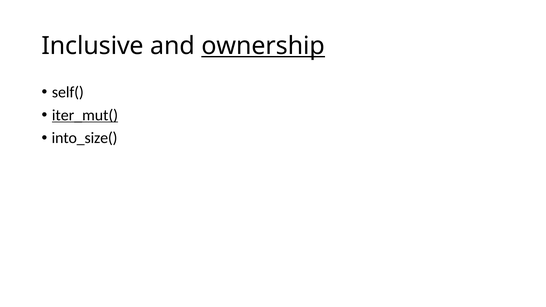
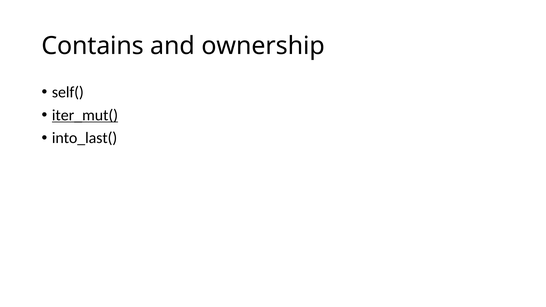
Inclusive: Inclusive -> Contains (93, 46)
ownership underline: present -> none (263, 46)
into_size(: into_size( -> into_last( (85, 138)
